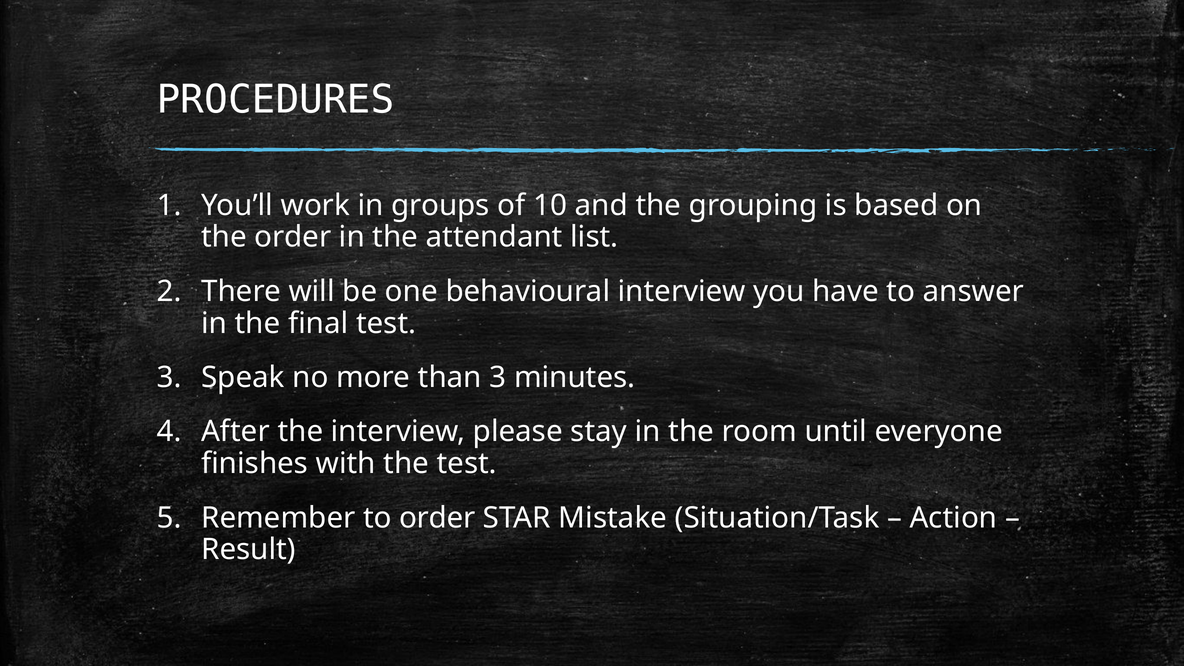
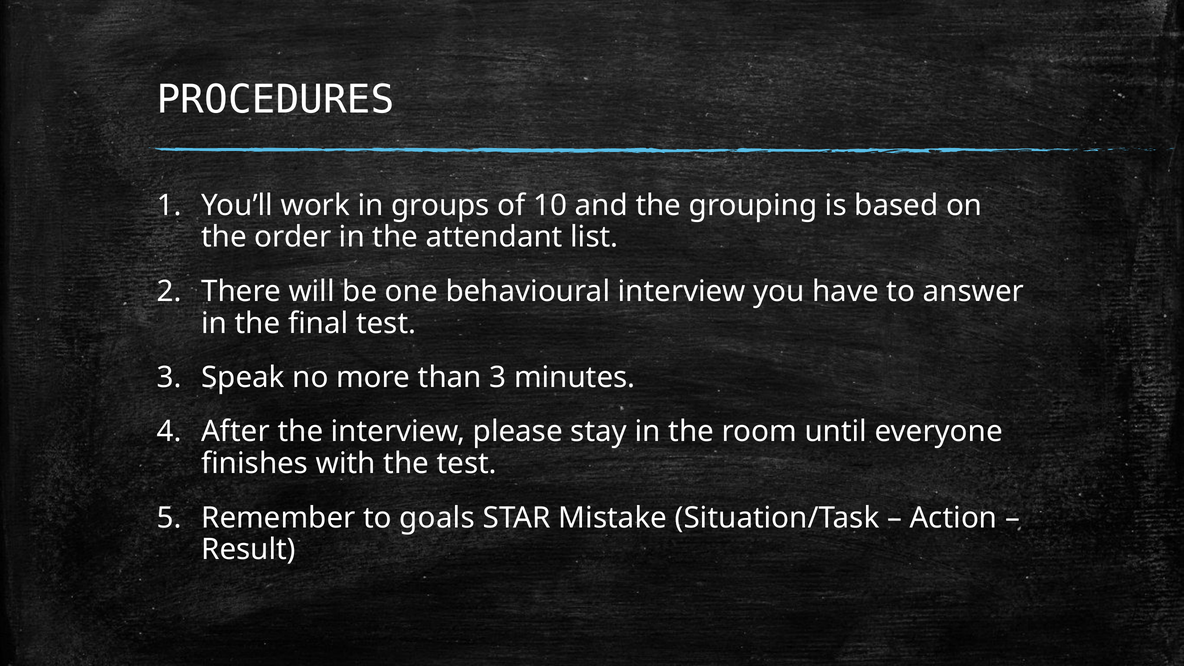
to order: order -> goals (437, 518)
